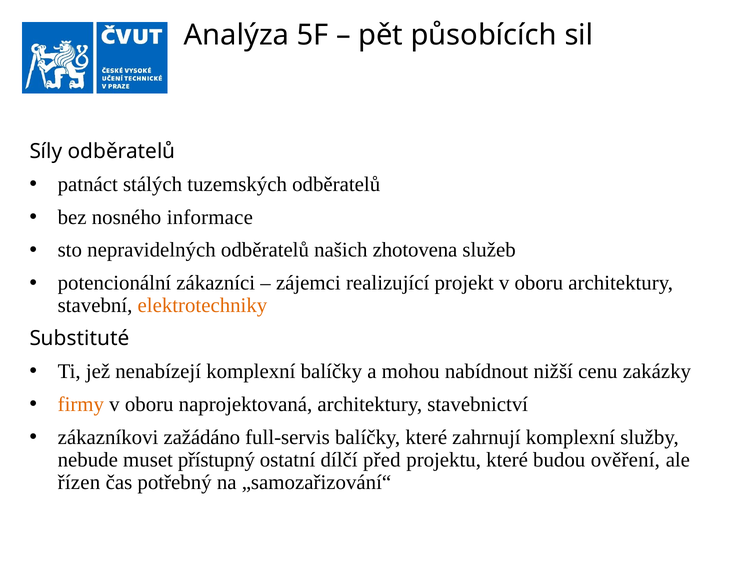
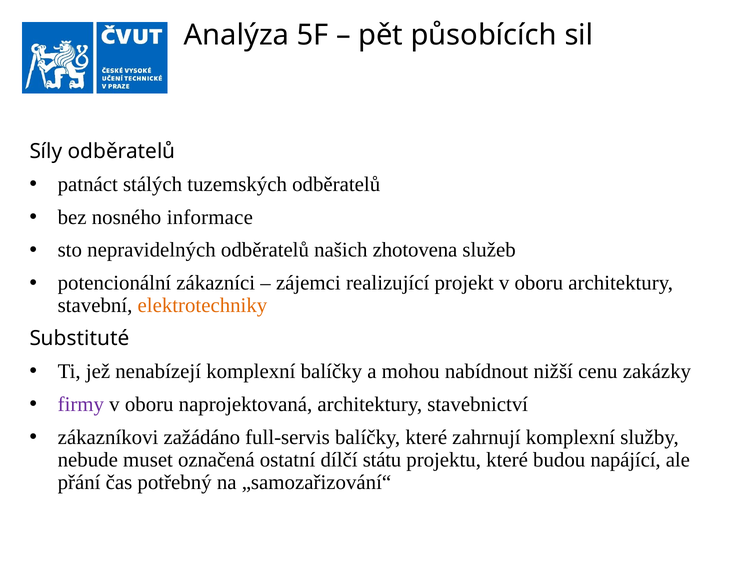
firmy colour: orange -> purple (81, 405)
přístupný: přístupný -> označená (216, 460)
před: před -> státu (382, 460)
ověření: ověření -> napájící (626, 460)
řízen: řízen -> přání (79, 483)
